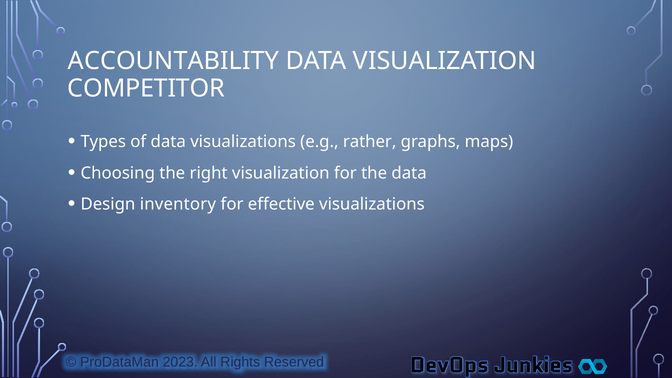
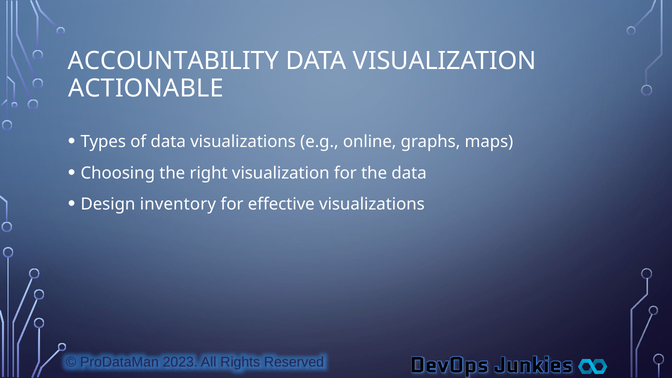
COMPETITOR: COMPETITOR -> ACTIONABLE (146, 88)
rather: rather -> online (370, 142)
